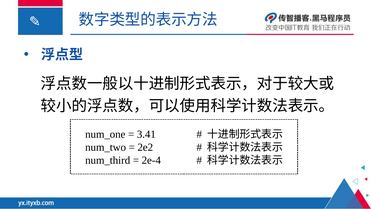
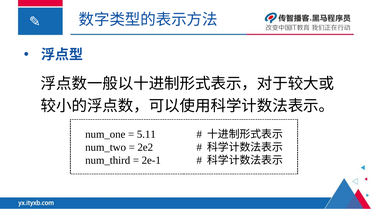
3.41: 3.41 -> 5.11 (146, 134)
2e-4: 2e-4 -> 2e-1 (151, 160)
